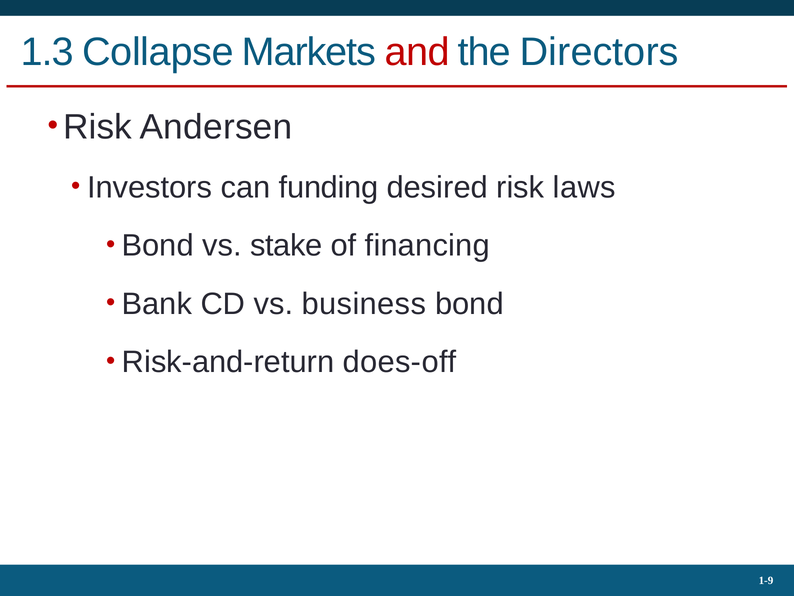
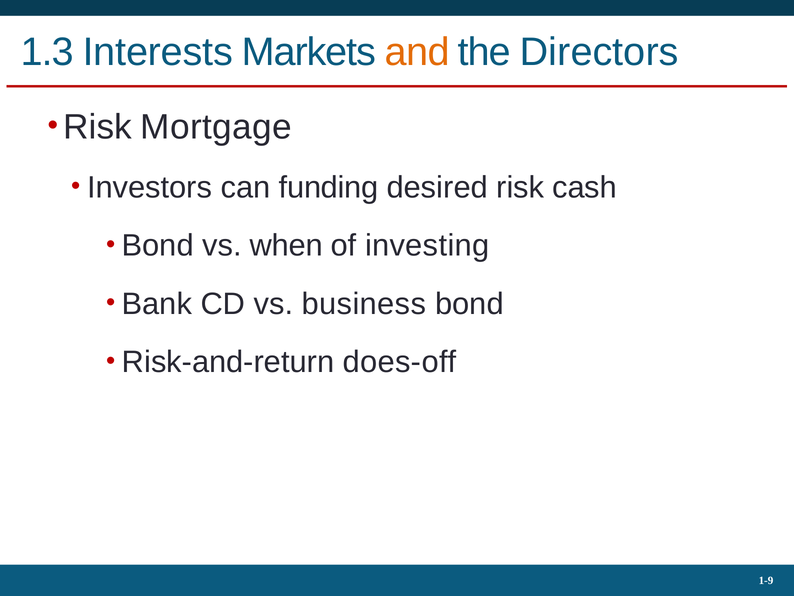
Collapse: Collapse -> Interests (158, 52)
and colour: red -> orange (417, 52)
Andersen: Andersen -> Mortgage (216, 127)
laws: laws -> cash (585, 187)
stake: stake -> when (286, 245)
financing: financing -> investing (427, 245)
